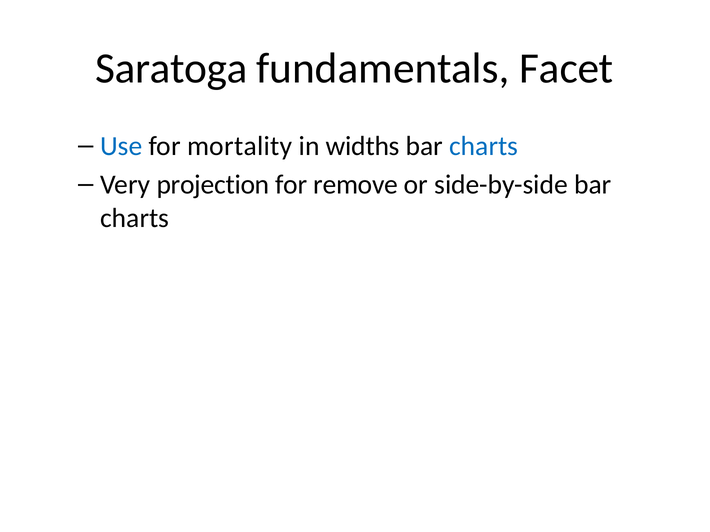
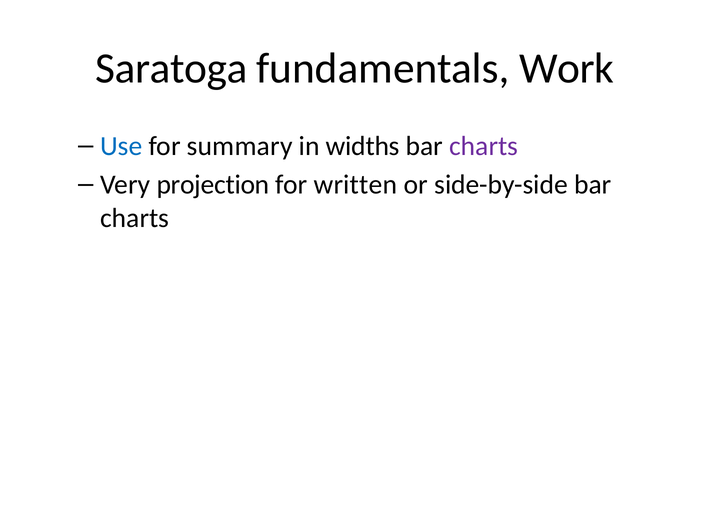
Facet: Facet -> Work (566, 69)
mortality: mortality -> summary (240, 146)
charts colour: blue -> purple (484, 146)
remove: remove -> written (356, 185)
